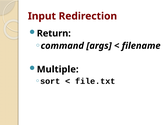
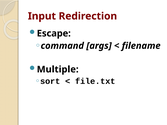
Return: Return -> Escape (54, 33)
